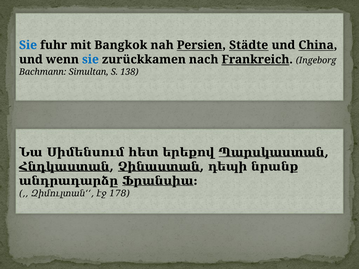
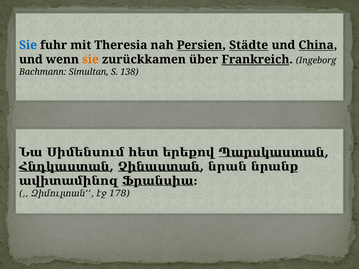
Bangkok: Bangkok -> Theresia (121, 45)
sie colour: blue -> orange (90, 60)
nach: nach -> über (204, 60)
դեպի: դեպի -> նրան (228, 167)
անդրադարձը: անդրադարձը -> ավիտամինոզ (68, 181)
